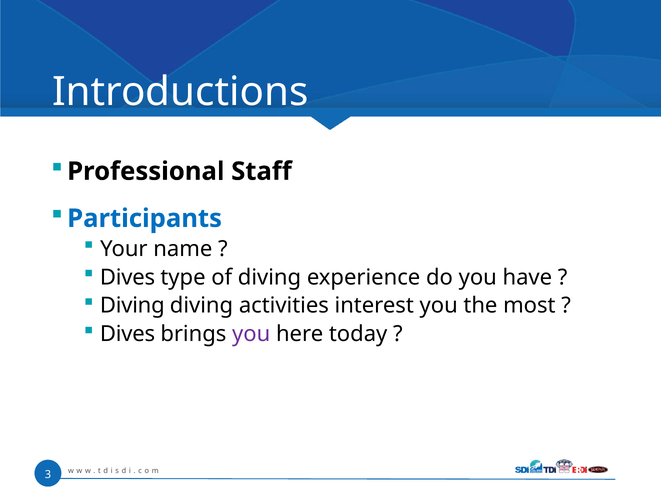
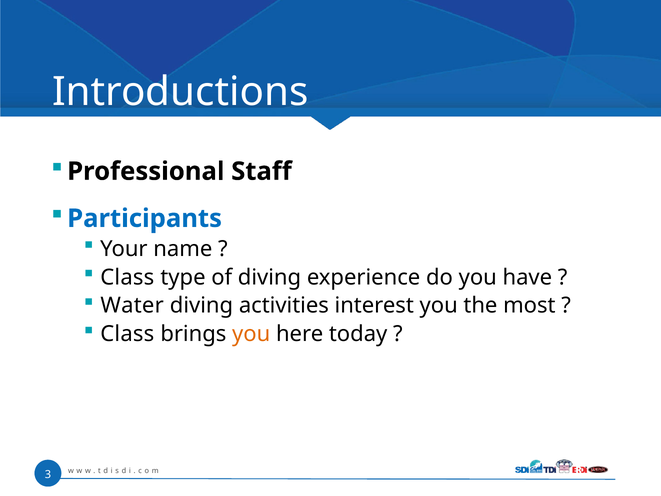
Dives: Dives -> Class (127, 277)
Diving: Diving -> Water (132, 305)
Dives: Dives -> Class (127, 334)
you colour: purple -> orange (251, 334)
